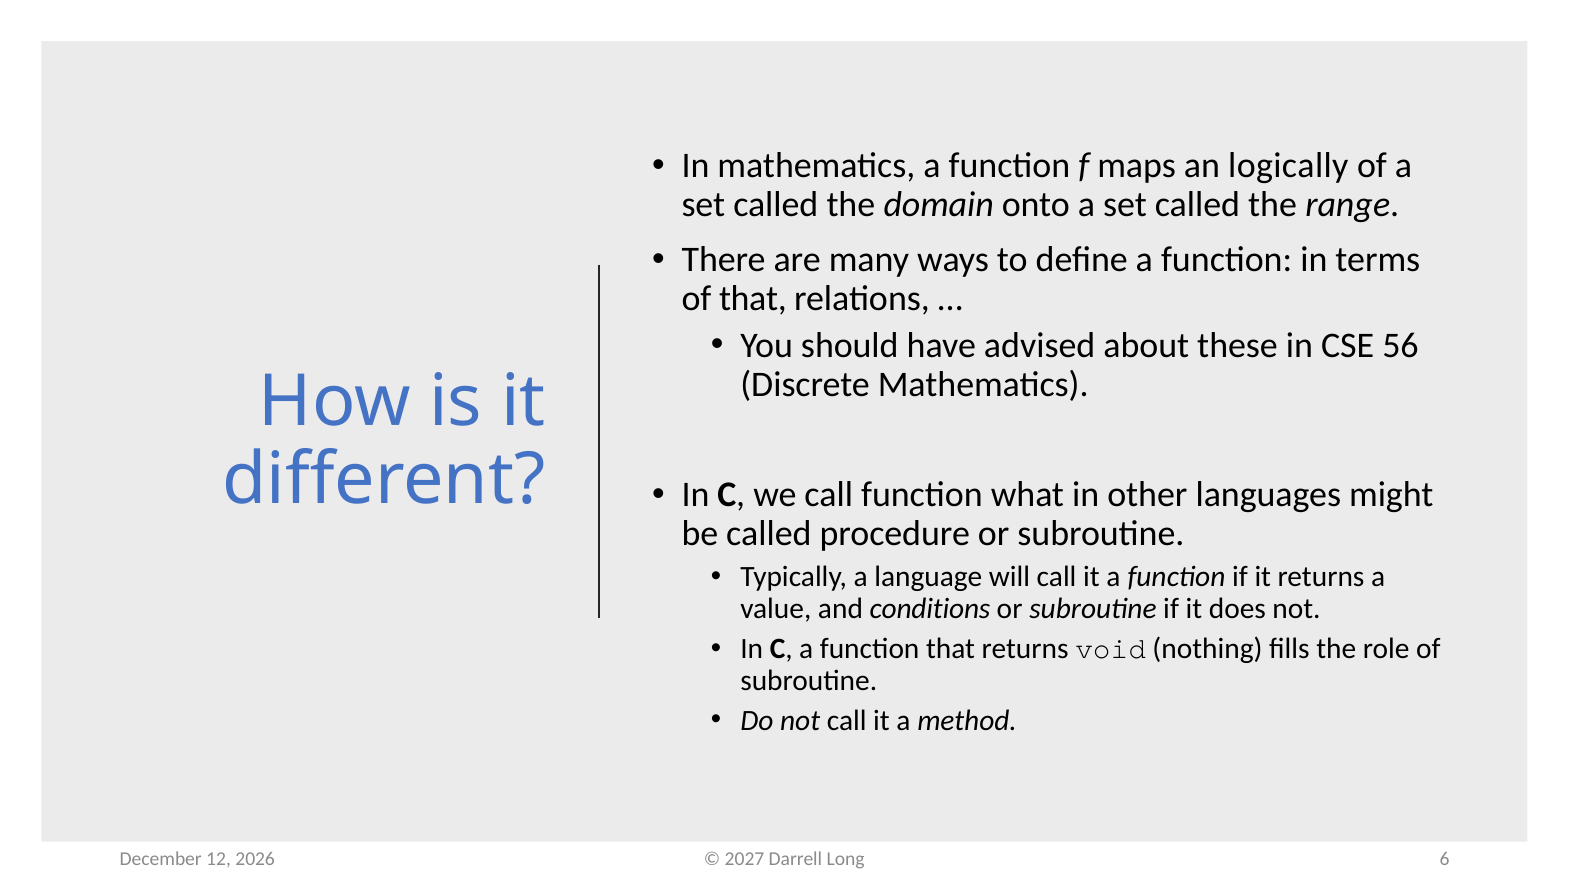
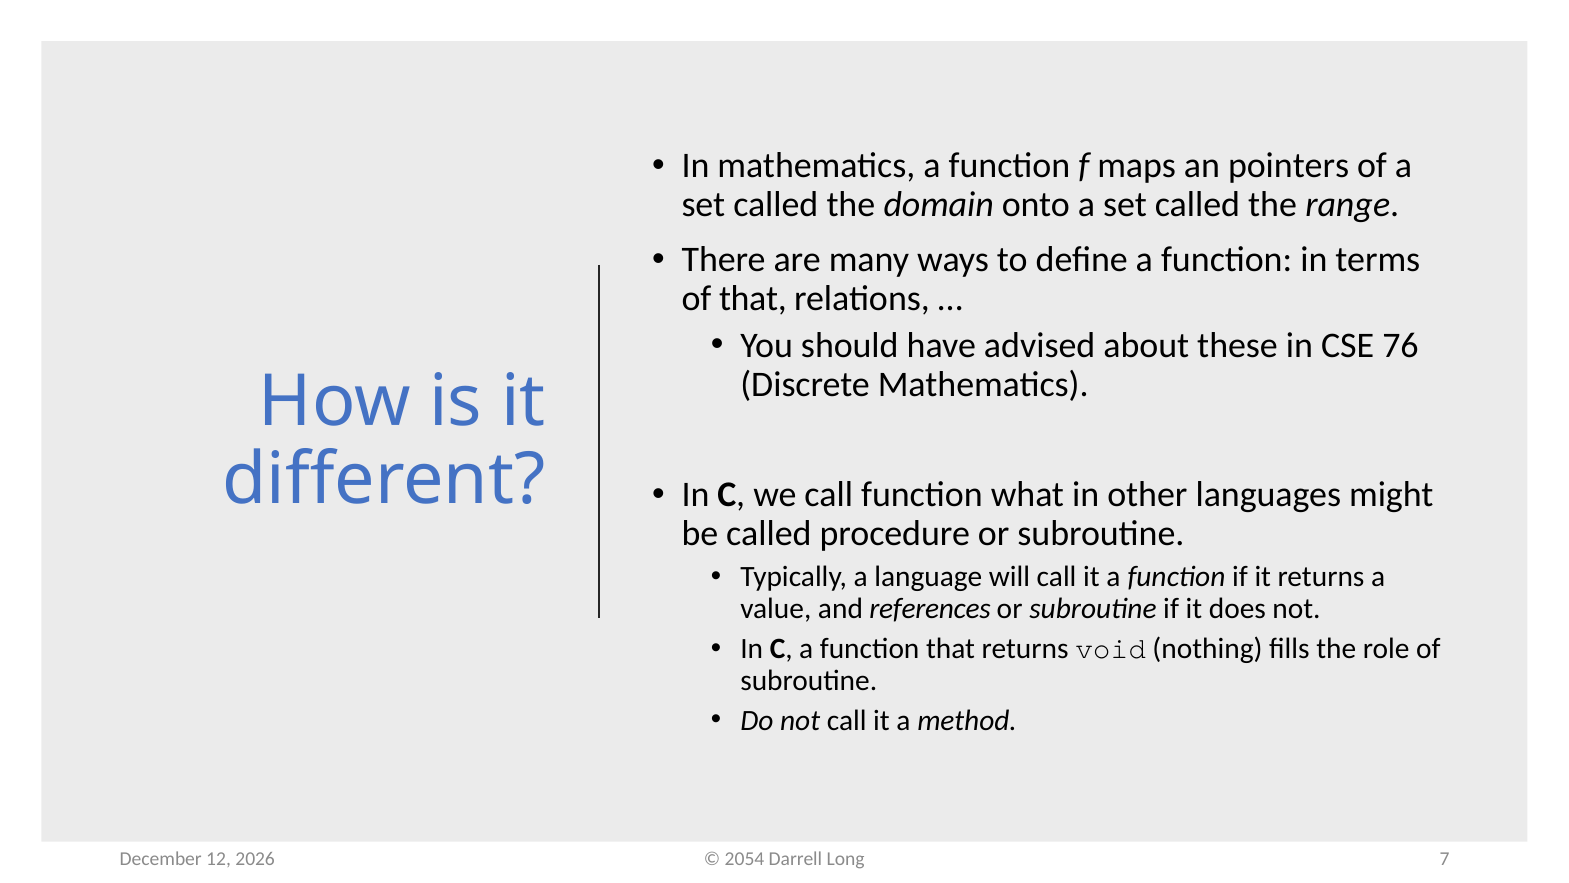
logically: logically -> pointers (1289, 166)
56: 56 -> 76 (1401, 345)
conditions: conditions -> references (930, 608)
2027: 2027 -> 2054 (745, 859)
6: 6 -> 7 (1444, 859)
